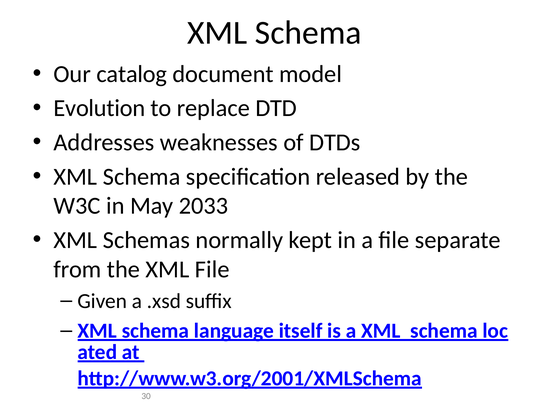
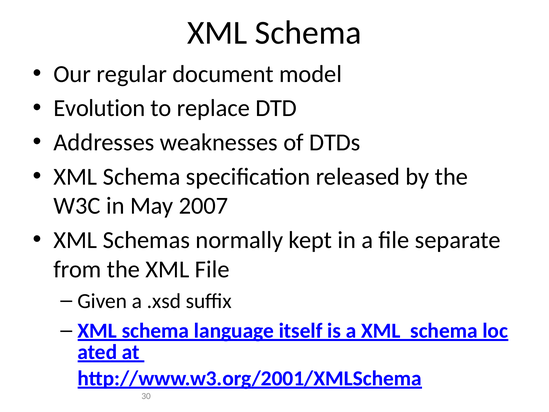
catalog: catalog -> regular (132, 74)
2033: 2033 -> 2007 (203, 206)
